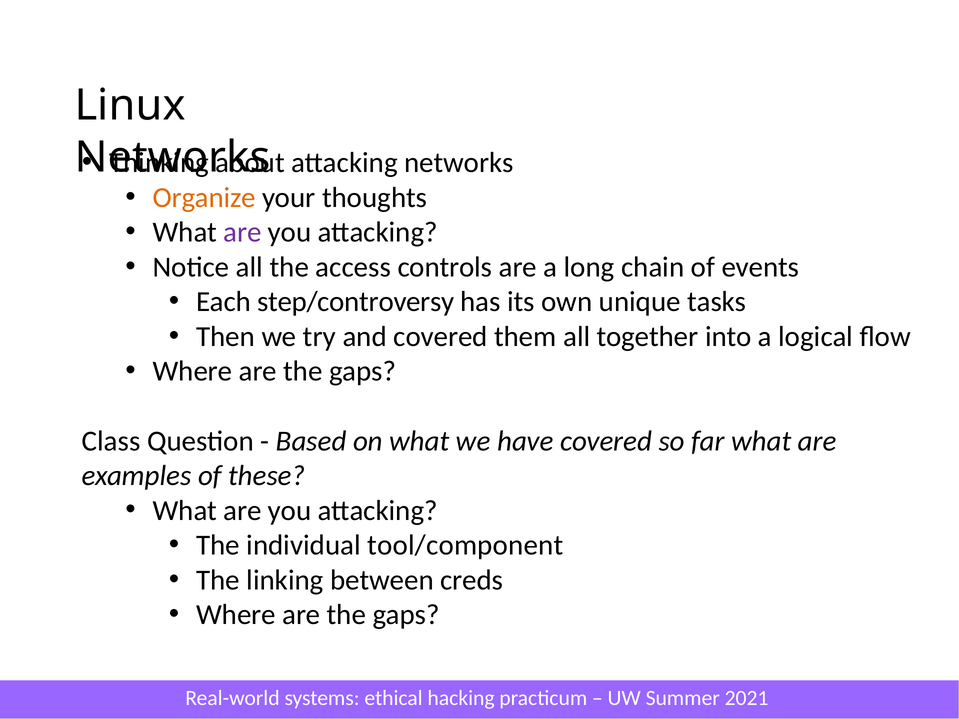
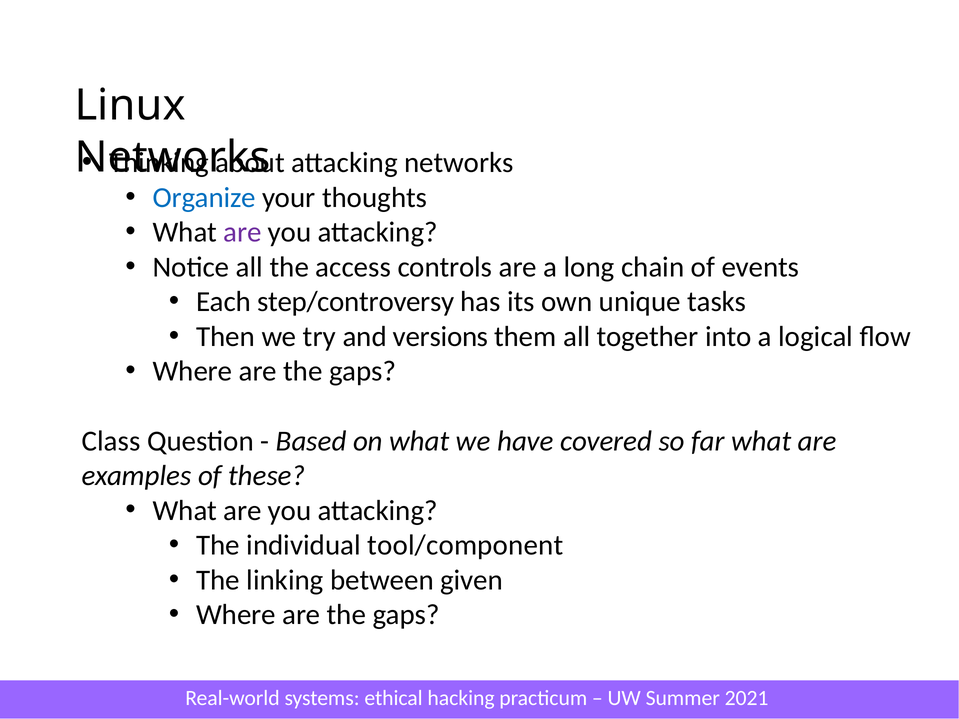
Organize colour: orange -> blue (204, 198)
and covered: covered -> versions (441, 337)
creds: creds -> given (472, 580)
